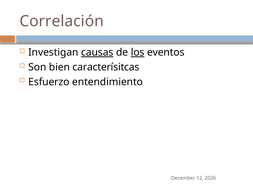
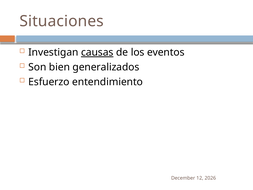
Correlación: Correlación -> Situaciones (62, 21)
los underline: present -> none (138, 52)
caracterísitcas: caracterísitcas -> generalizados (106, 67)
